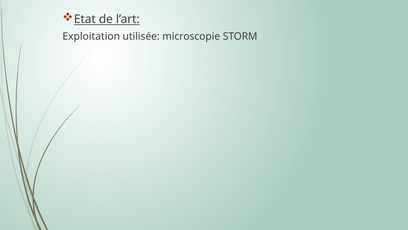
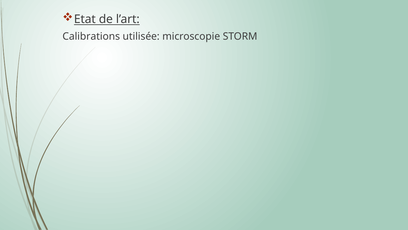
Exploitation: Exploitation -> Calibrations (91, 37)
